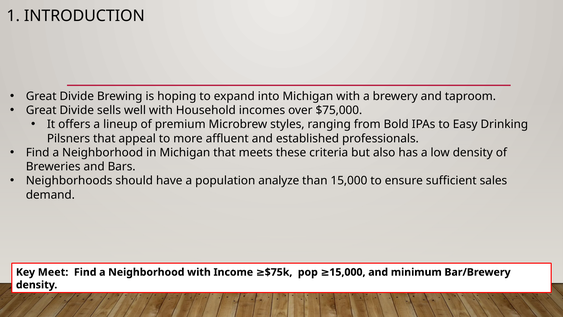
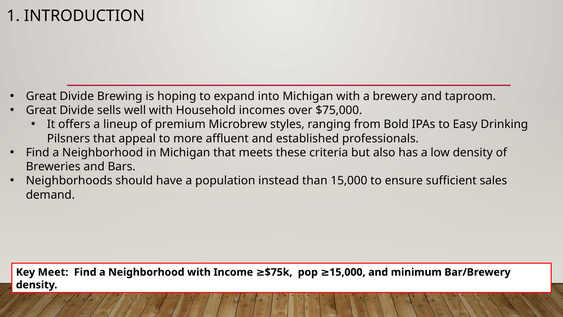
analyze: analyze -> instead (279, 181)
